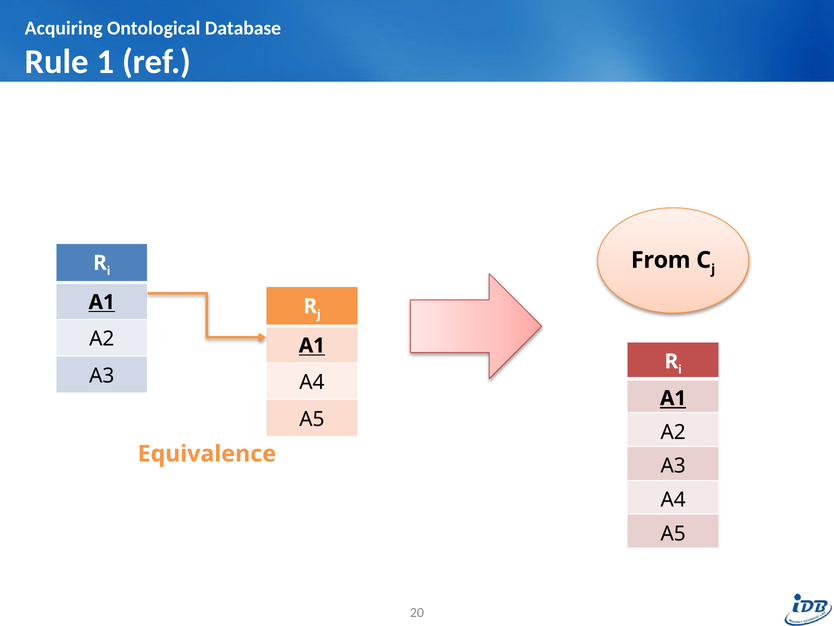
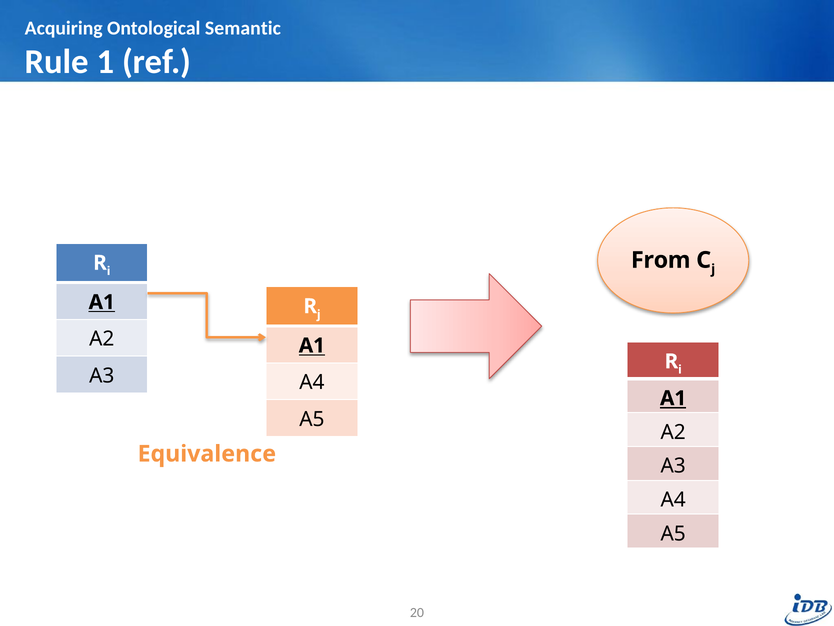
Database: Database -> Semantic (243, 28)
